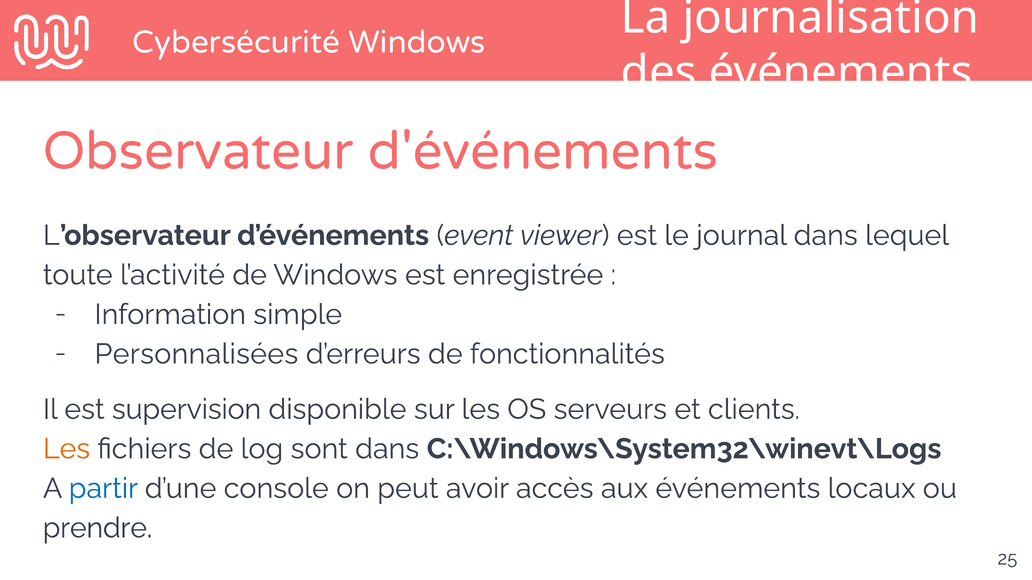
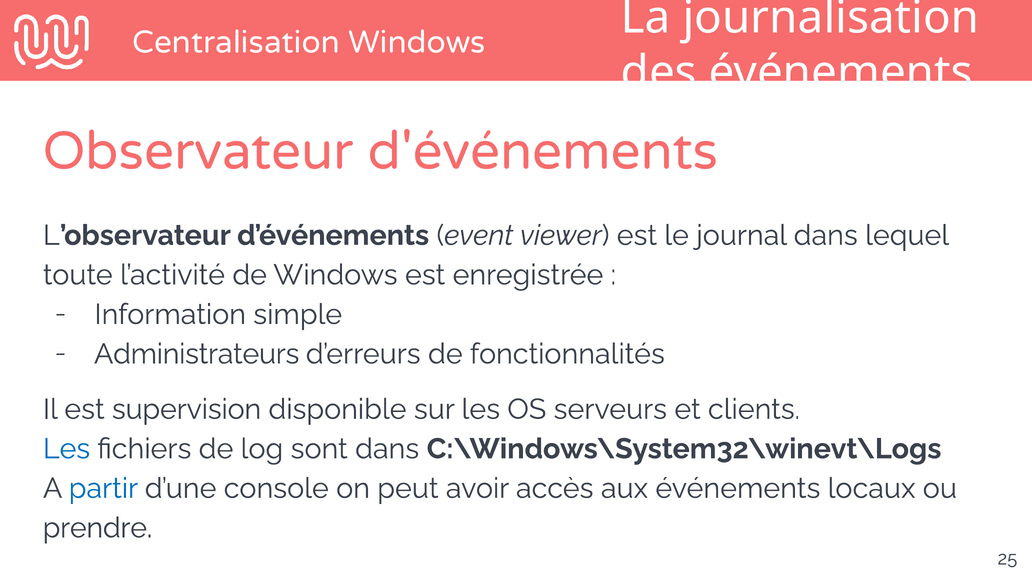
Cybersécurité: Cybersécurité -> Centralisation (236, 43)
Personnalisées: Personnalisées -> Administrateurs (197, 354)
Les colour: orange -> blue (67, 449)
